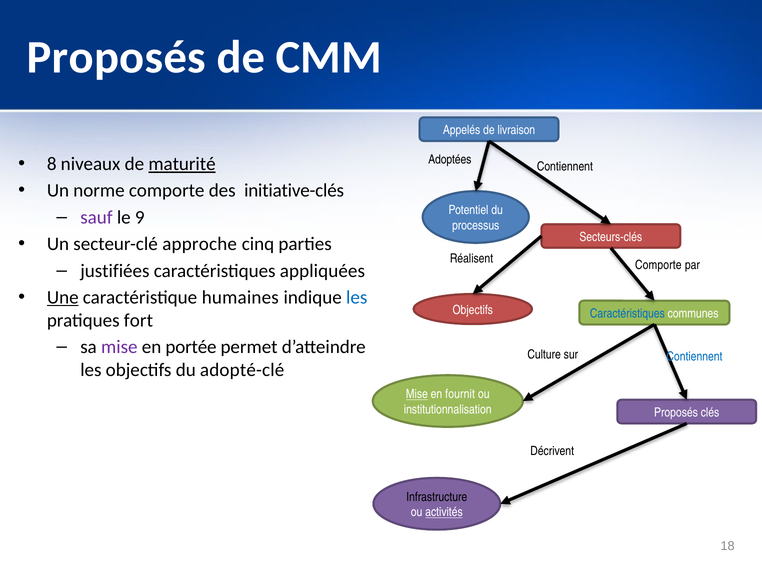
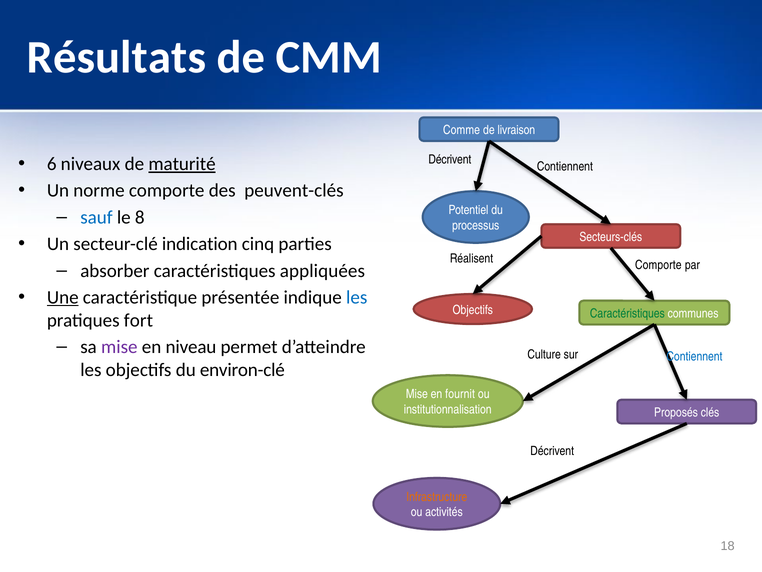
Proposés: Proposés -> Résultats (116, 57)
Appelés: Appelés -> Comme (462, 130)
8: 8 -> 6 (52, 164)
Adoptées: Adoptées -> Décrivent (450, 159)
initiative-clés: initiative-clés -> peuvent-clés (294, 191)
sauf colour: purple -> blue (96, 217)
9: 9 -> 8 (140, 217)
approche: approche -> indication (200, 244)
justifiées: justifiées -> absorber (115, 271)
humaines: humaines -> présentée (240, 297)
Caractéristiques colour: blue -> green (627, 313)
portée: portée -> niveau (191, 347)
adopté-clé: adopté-clé -> environ-clé (242, 370)
Mise underline: present -> none (417, 394)
Infrastructure colour: black -> orange (437, 497)
activités underline: present -> none (444, 512)
